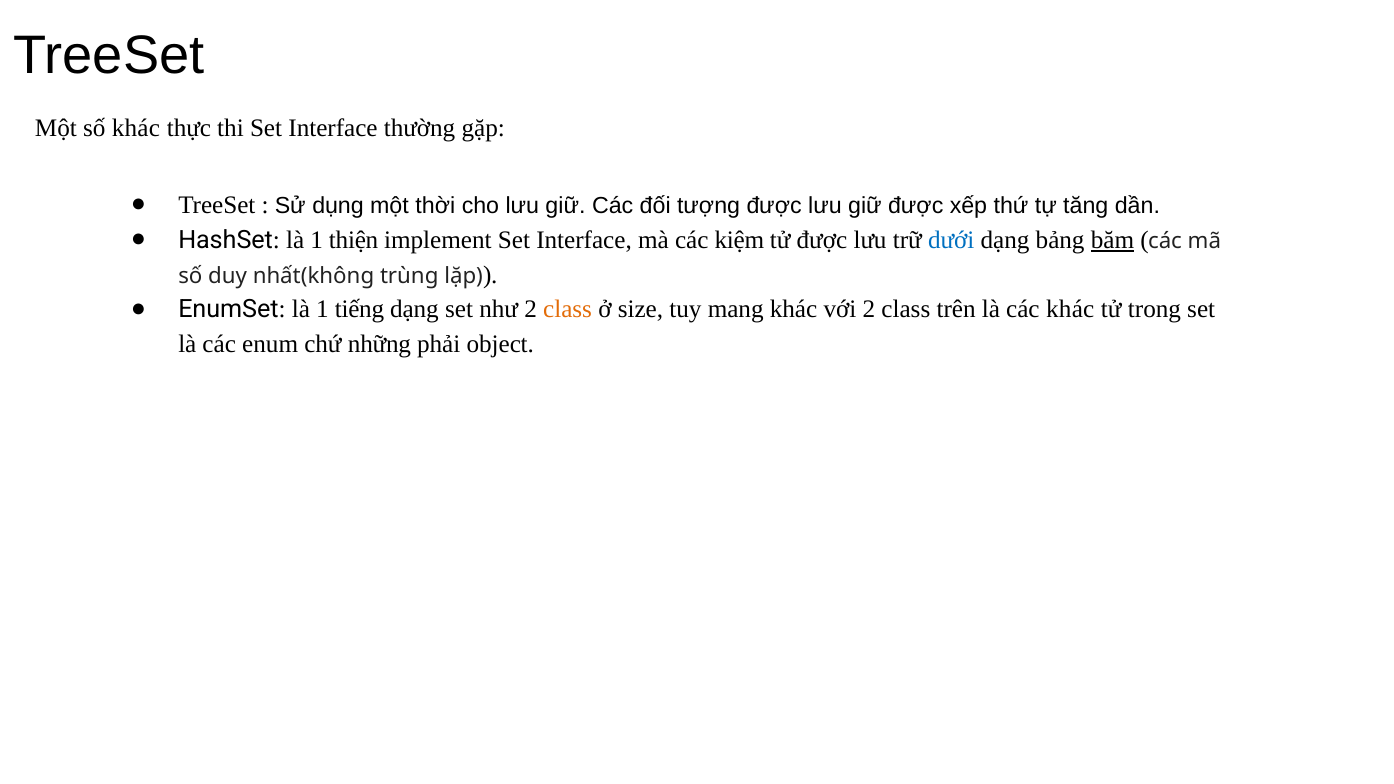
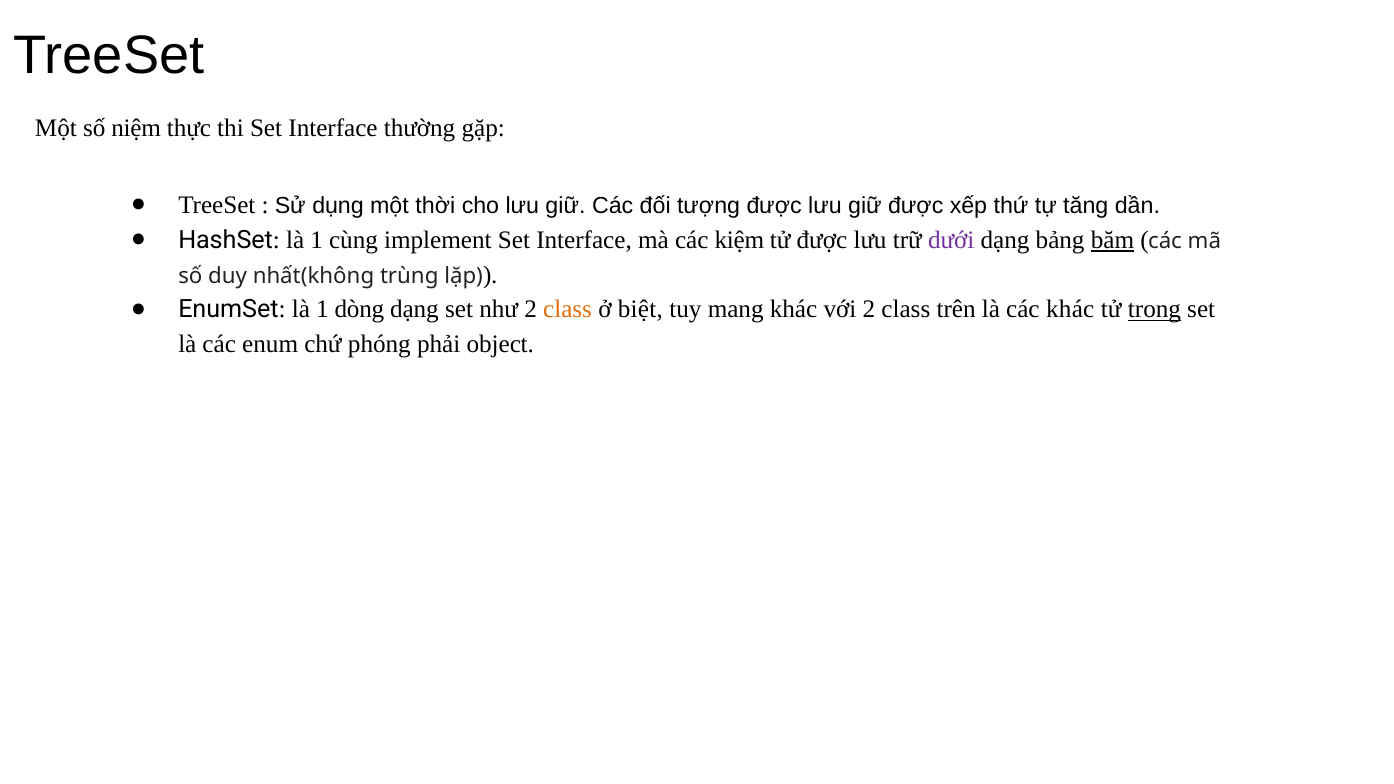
số khác: khác -> niệm (136, 128)
thiện: thiện -> cùng (354, 240)
dưới colour: blue -> purple (951, 240)
tiếng: tiếng -> dòng (359, 310)
size: size -> biệt (640, 310)
trong underline: none -> present (1154, 310)
những: những -> phóng (379, 344)
